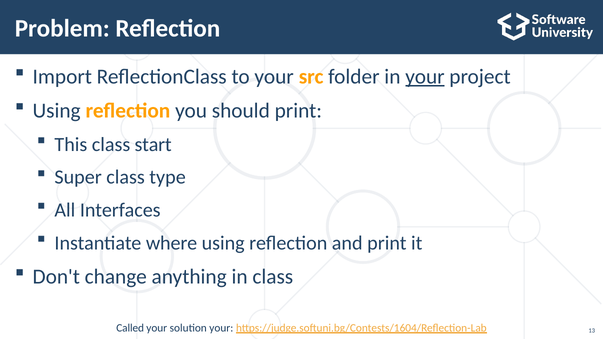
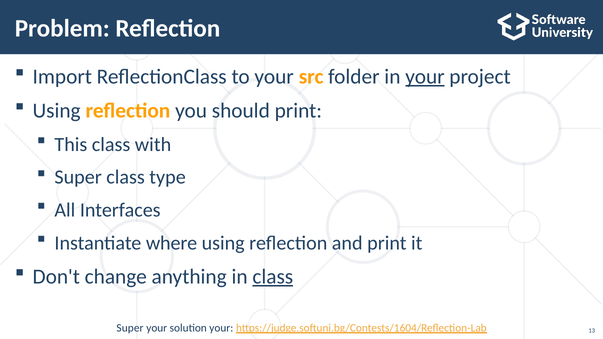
start: start -> with (153, 144)
class underline: none -> present (273, 277)
Called: Called -> Super (130, 328)
